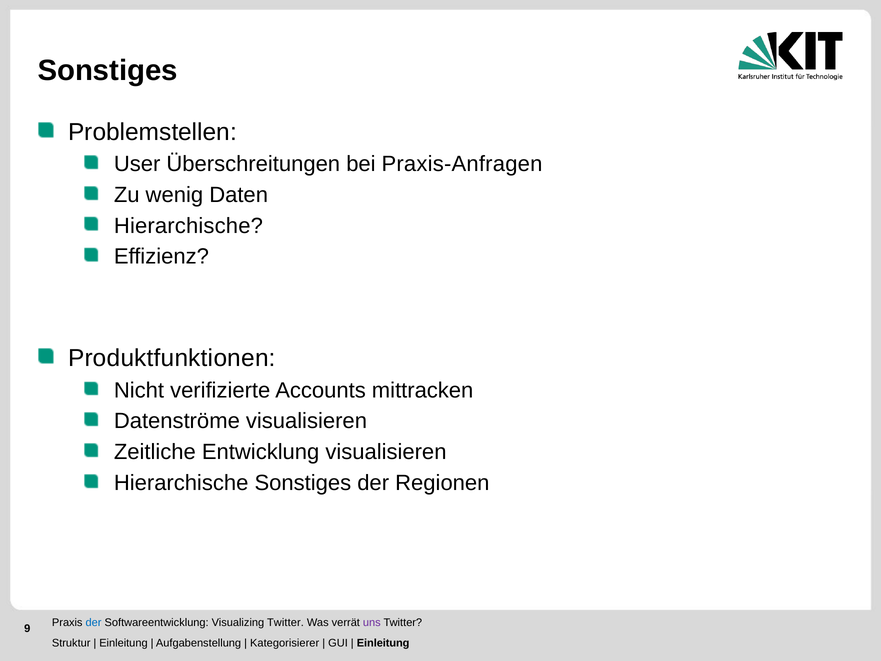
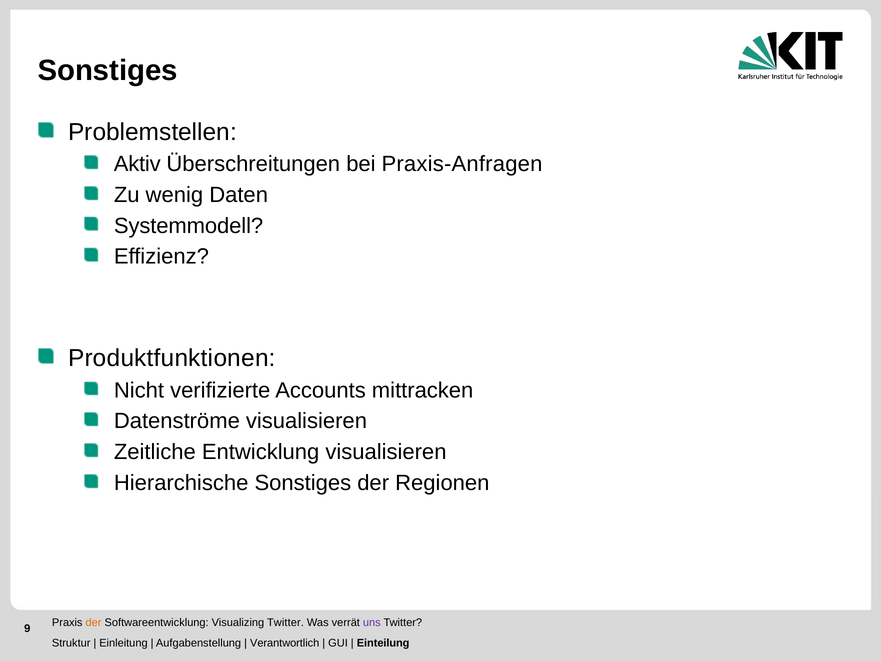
User: User -> Aktiv (137, 164)
Hierarchische: Hierarchische -> Systemmodell (189, 226)
der colour: blue -> orange (94, 622)
Kategorisierer: Kategorisierer -> Verantwortlich (285, 643)
Einleitung: Einleitung -> Einteilung (383, 643)
